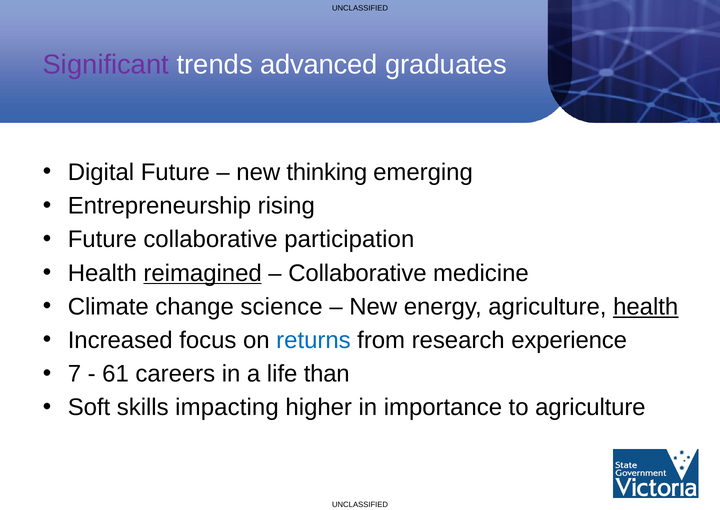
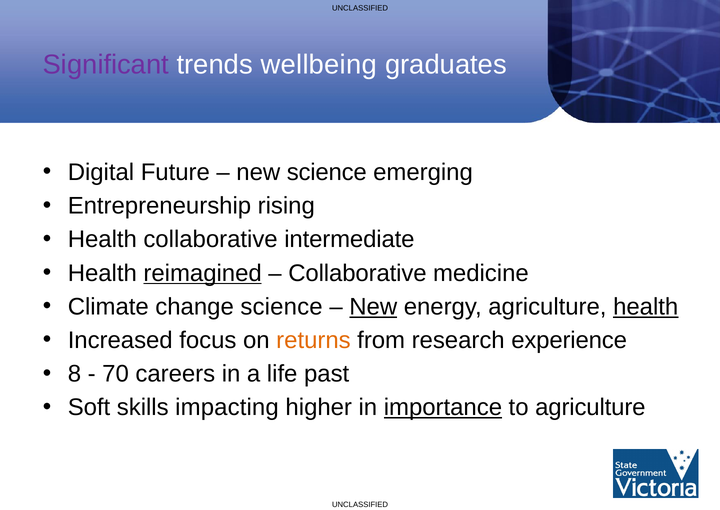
advanced: advanced -> wellbeing (319, 65)
new thinking: thinking -> science (327, 172)
Future: Future -> Health (102, 239)
participation: participation -> intermediate (349, 239)
New underline: none -> present (373, 306)
returns colour: blue -> orange (313, 340)
7: 7 -> 8 (74, 374)
61: 61 -> 70 (116, 374)
than: than -> past (327, 374)
importance underline: none -> present (443, 407)
